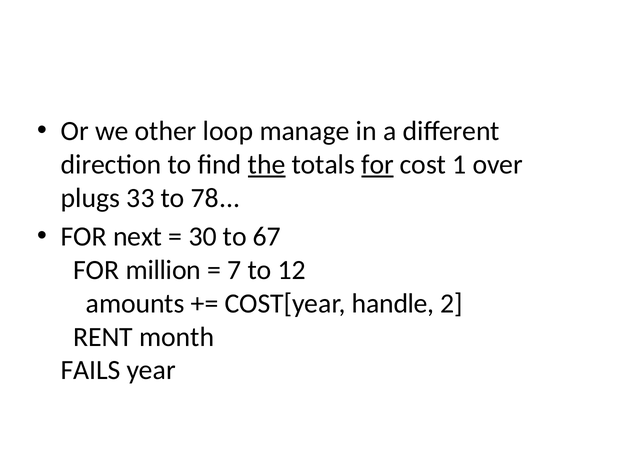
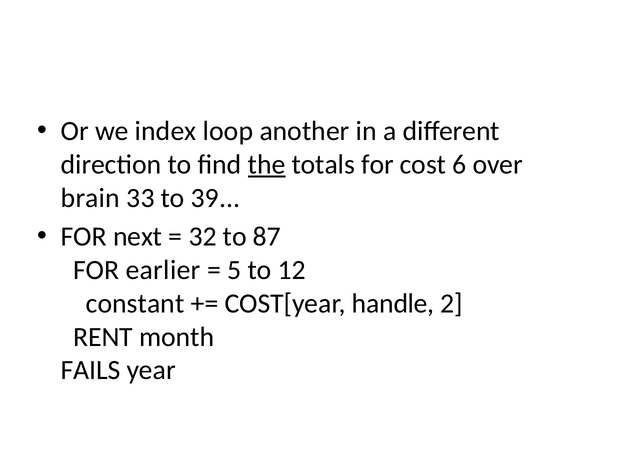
other: other -> index (166, 131)
manage: manage -> another (305, 131)
for underline: present -> none (378, 164)
1: 1 -> 6 (459, 164)
plugs: plugs -> brain (90, 198)
78: 78 -> 39 (215, 198)
30: 30 -> 32 (203, 237)
67: 67 -> 87 (267, 237)
million: million -> earlier (163, 270)
7: 7 -> 5 (234, 270)
amounts: amounts -> constant (135, 303)
